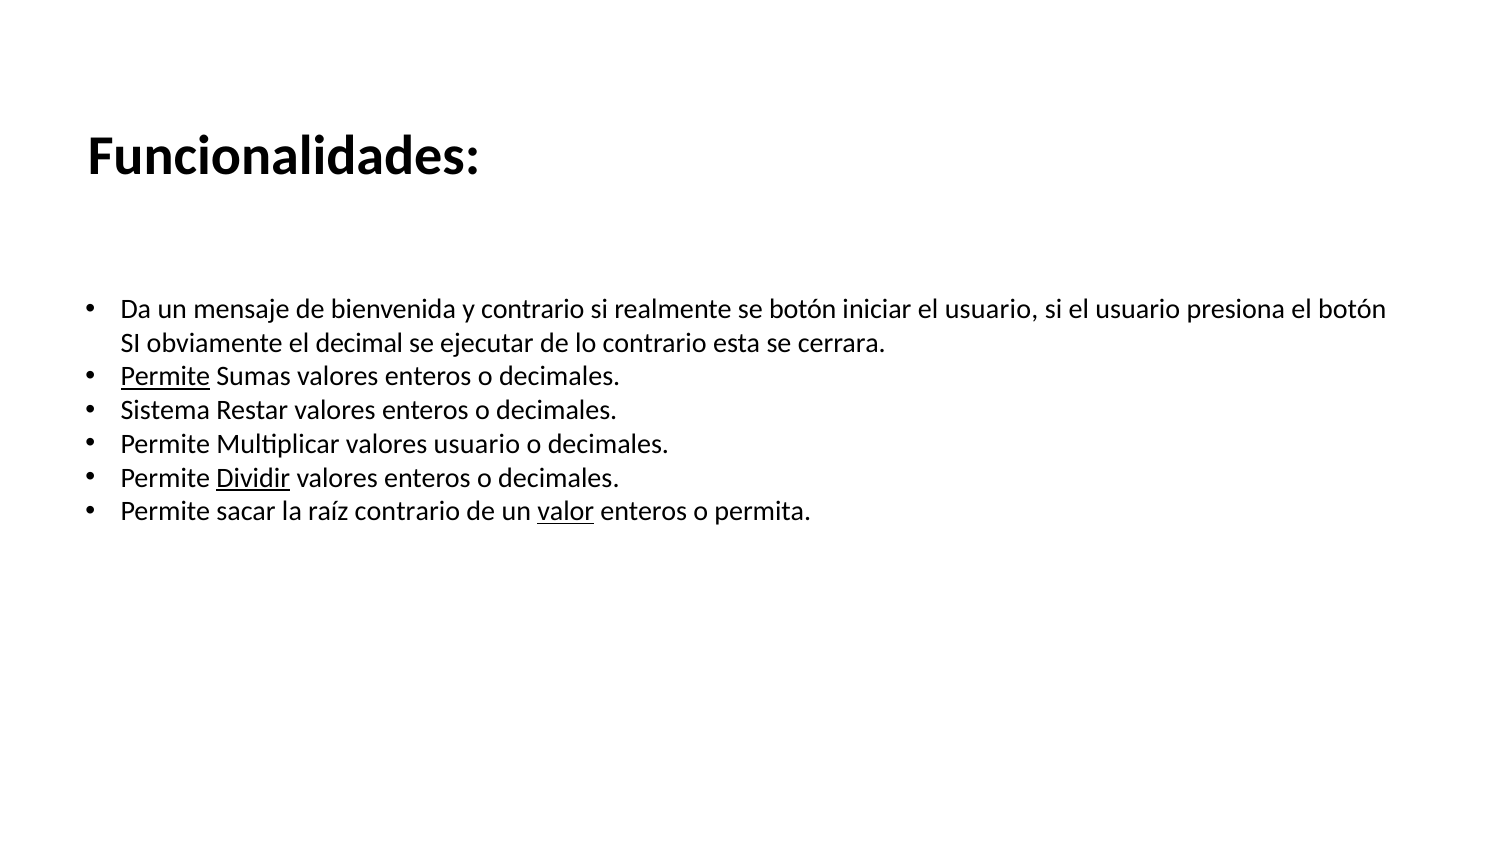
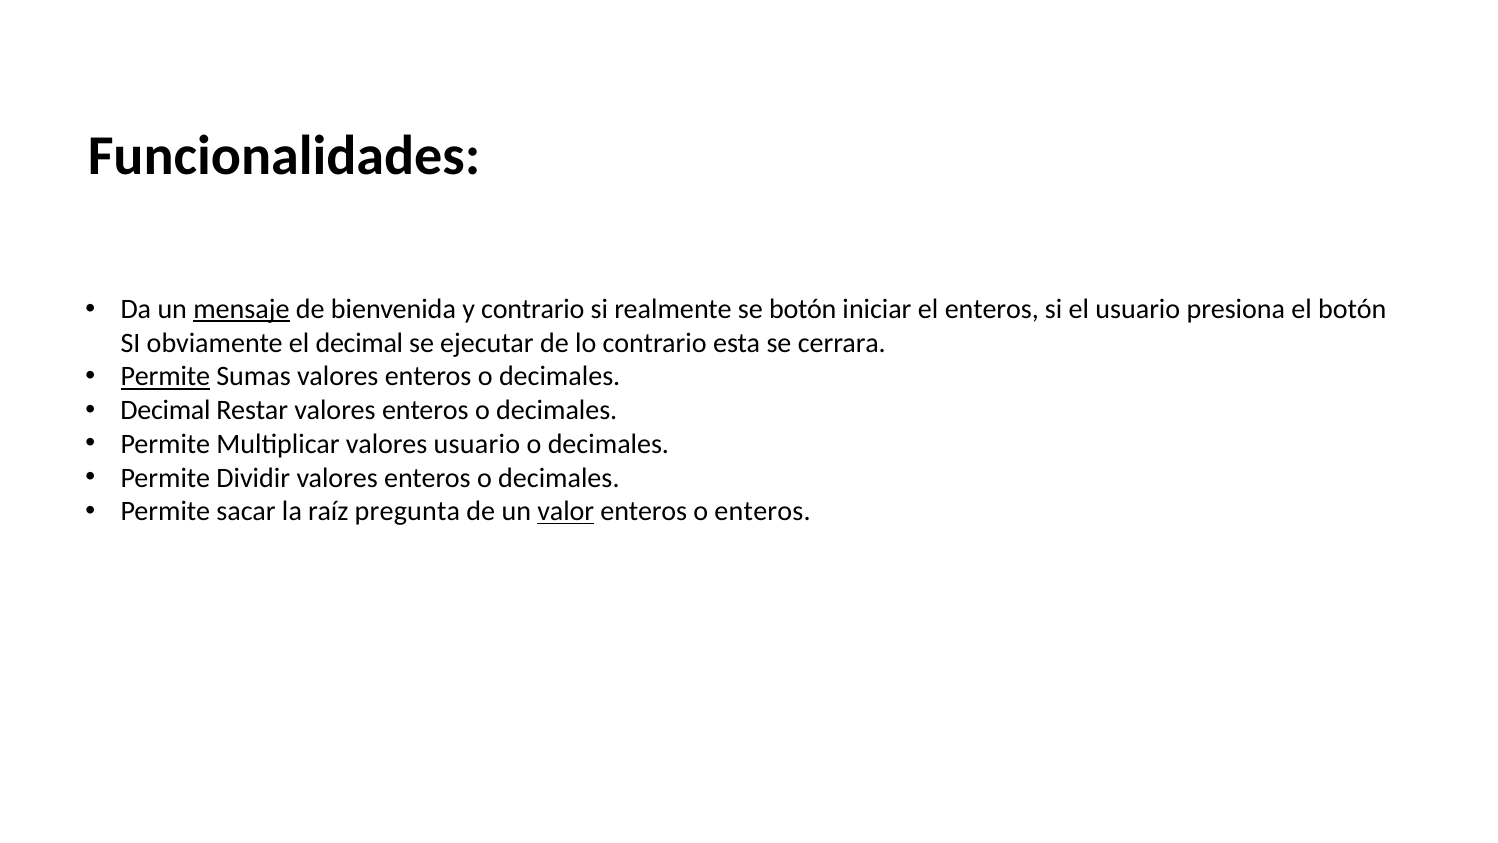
mensaje underline: none -> present (241, 309)
iniciar el usuario: usuario -> enteros (992, 309)
Sistema: Sistema -> Decimal (165, 410)
Dividir underline: present -> none (253, 478)
raíz contrario: contrario -> pregunta (407, 511)
o permita: permita -> enteros (763, 511)
